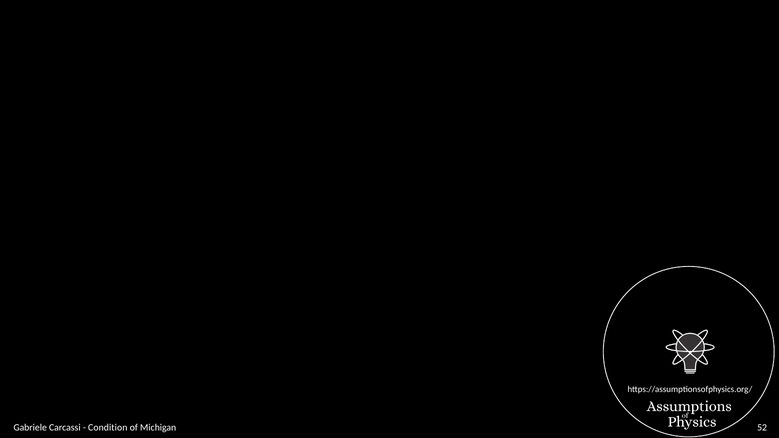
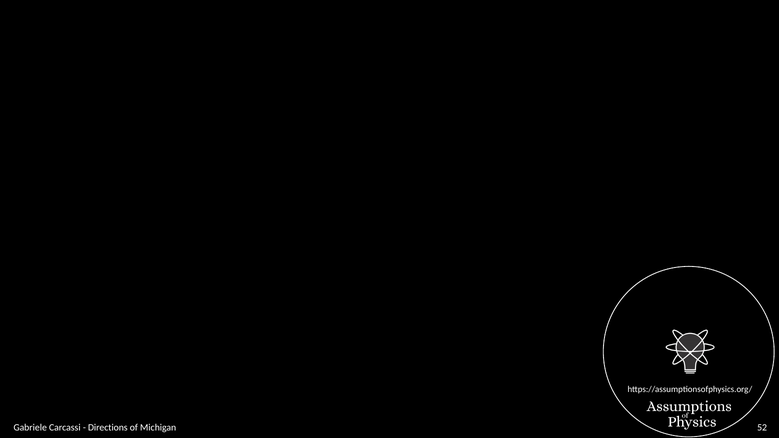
Condition: Condition -> Directions (108, 428)
